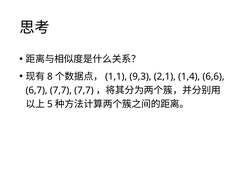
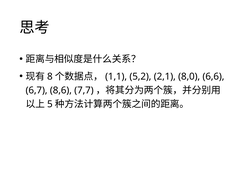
9,3: 9,3 -> 5,2 (140, 77)
1,4: 1,4 -> 8,0 (189, 77)
6,7 7,7: 7,7 -> 8,6 (61, 90)
